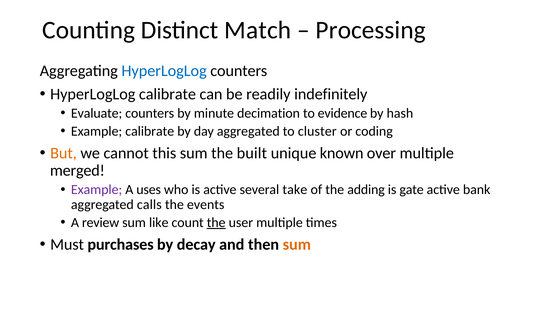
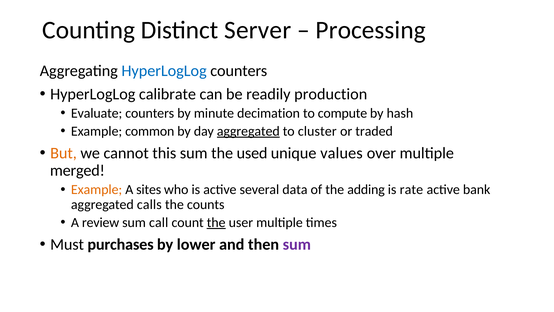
Match: Match -> Server (258, 30)
indefinitely: indefinitely -> production (331, 94)
evidence: evidence -> compute (342, 113)
Example calibrate: calibrate -> common (150, 131)
aggregated underline: none -> present (248, 131)
coding: coding -> traded (374, 131)
built: built -> used (252, 153)
known: known -> values (341, 153)
Example colour: purple -> orange (97, 189)
uses: uses -> sites (149, 189)
take: take -> data (295, 189)
gate: gate -> rate (411, 189)
events: events -> counts (206, 204)
like: like -> call (159, 222)
decay: decay -> lower (196, 244)
sum colour: orange -> purple (297, 244)
